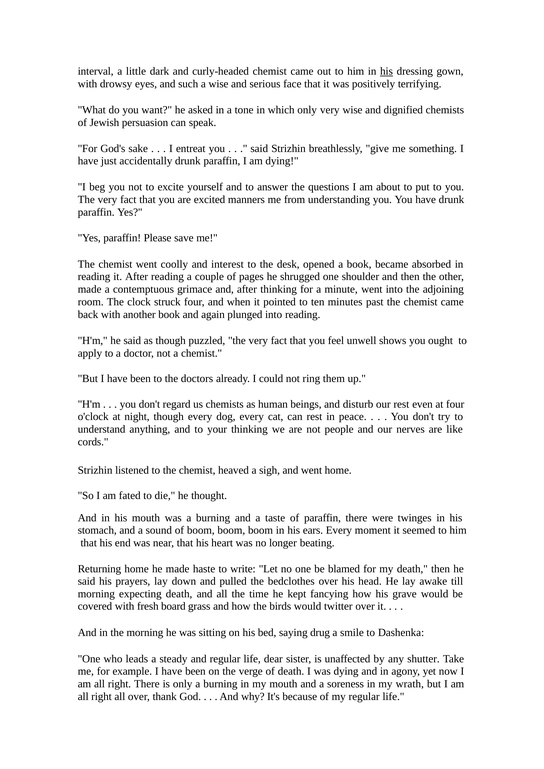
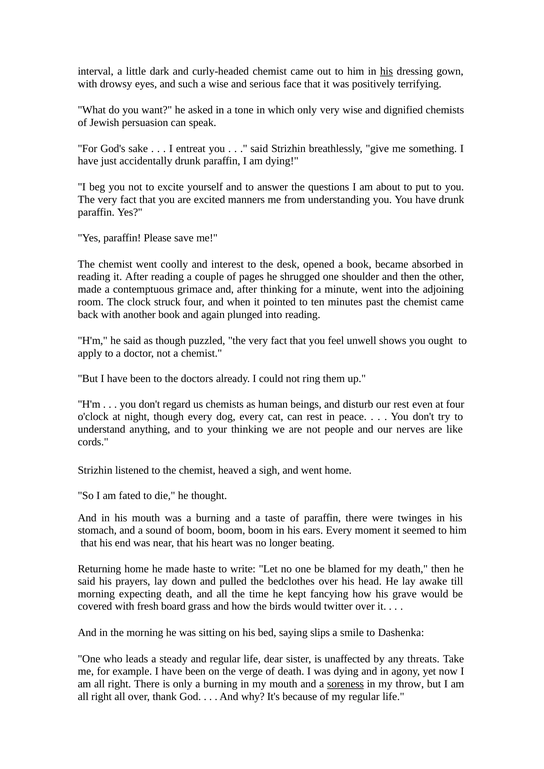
drug: drug -> slips (320, 633)
shutter: shutter -> threats (423, 659)
soreness underline: none -> present (345, 685)
wrath: wrath -> throw (410, 685)
